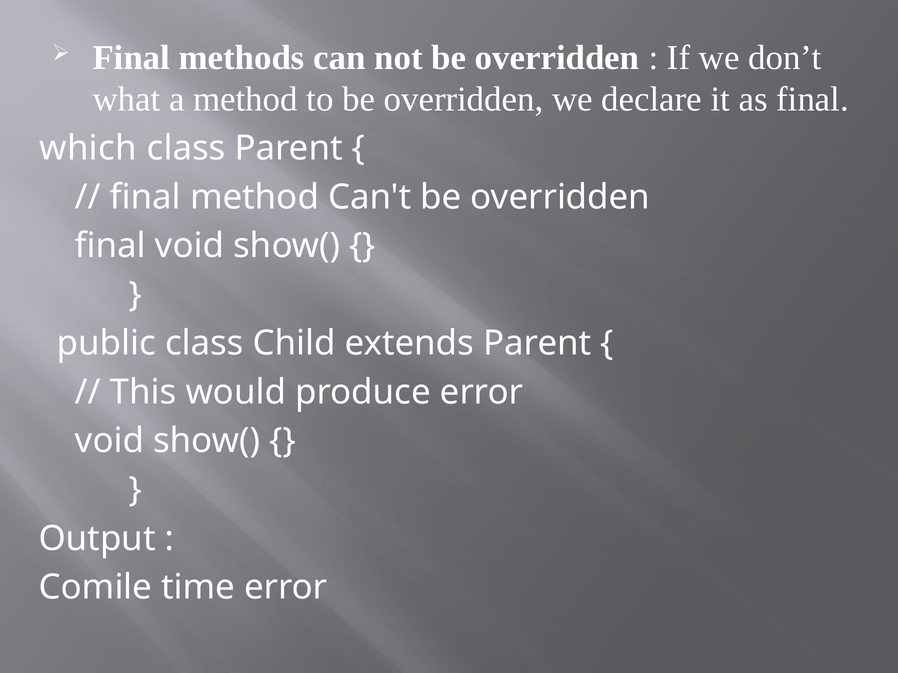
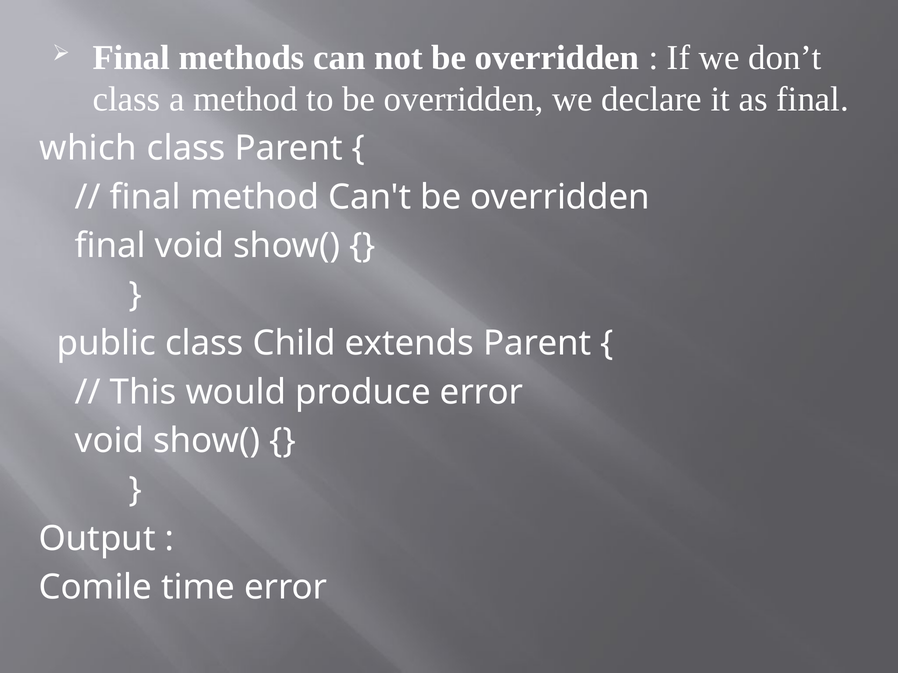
what: what -> class (127, 100)
